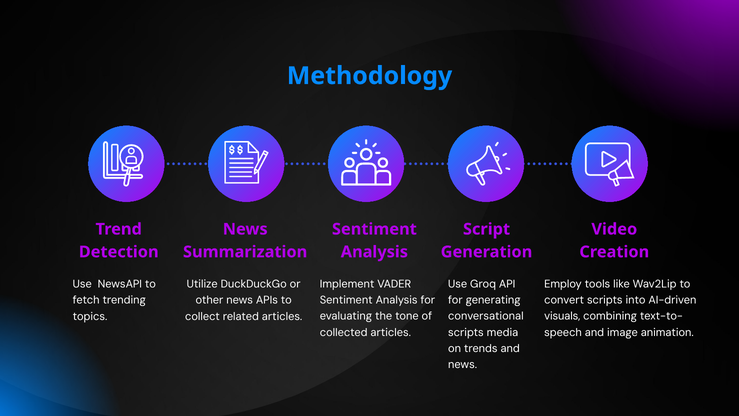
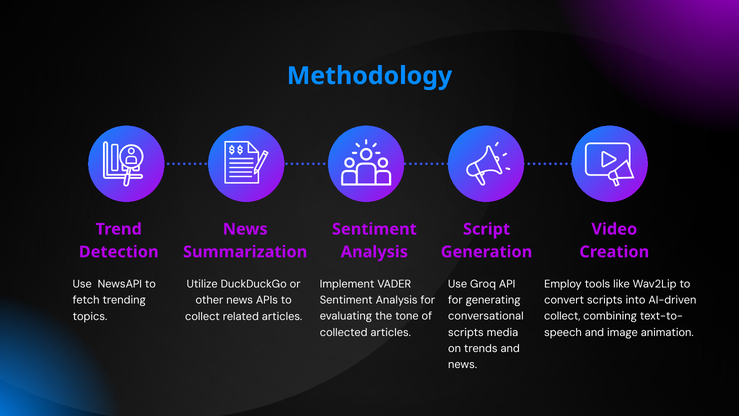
visuals: visuals -> collect (562, 316)
